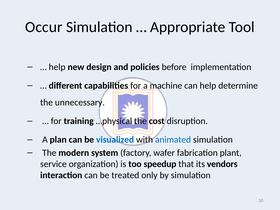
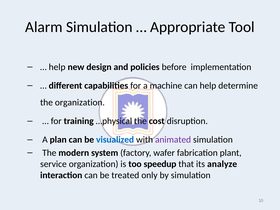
Occur: Occur -> Alarm (44, 27)
the unnecessary: unnecessary -> organization (80, 102)
animated colour: blue -> purple (173, 140)
vendors: vendors -> analyze (222, 164)
